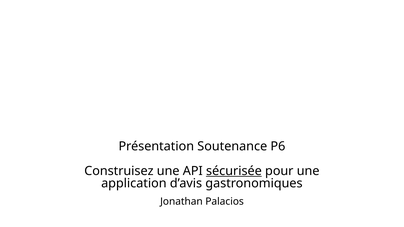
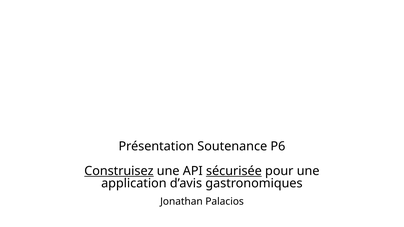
Construisez underline: none -> present (119, 171)
